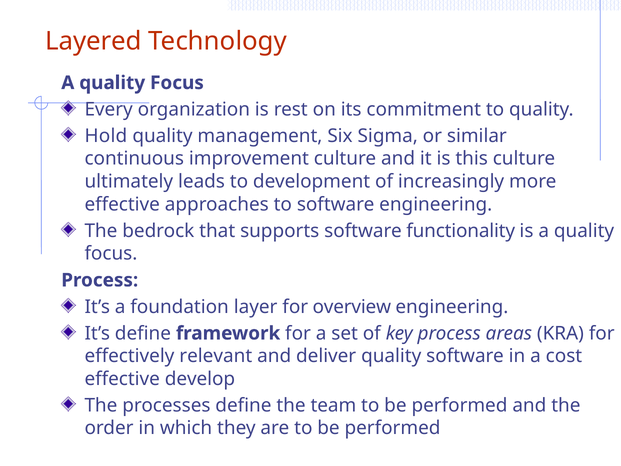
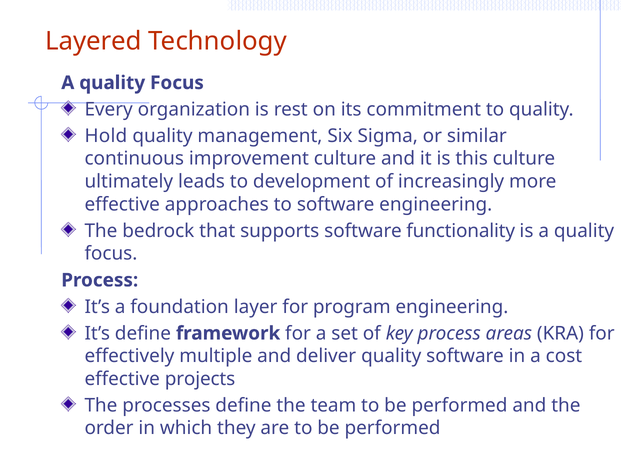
overview: overview -> program (352, 307)
relevant: relevant -> multiple (216, 356)
develop: develop -> projects (200, 379)
